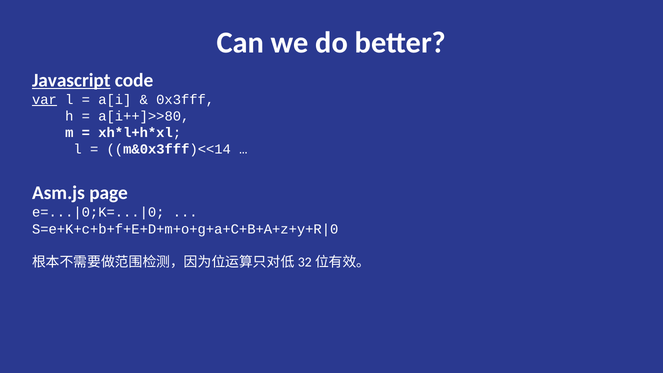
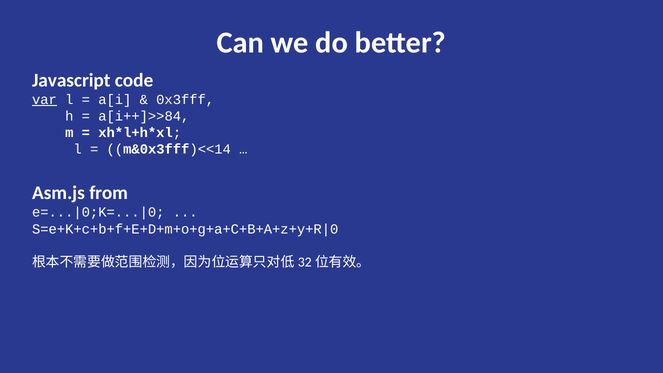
Javascript underline: present -> none (71, 80)
a[i++]>>80: a[i++]>>80 -> a[i++]>>84 (144, 116)
page: page -> from (109, 193)
